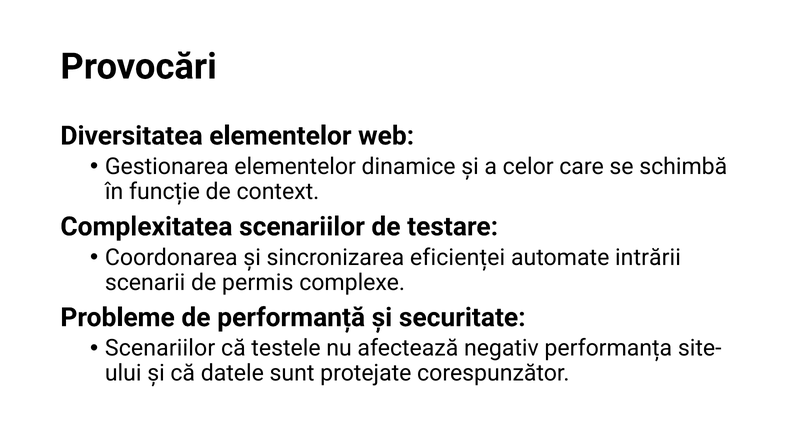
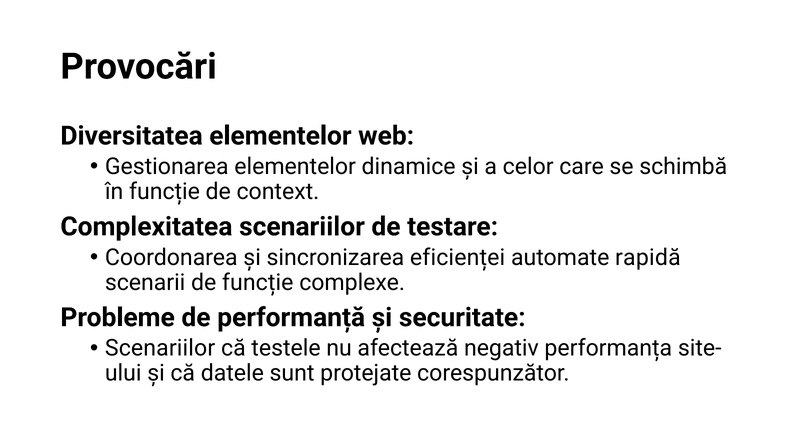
intrării: intrării -> rapidă (648, 257)
de permis: permis -> funcție (258, 282)
